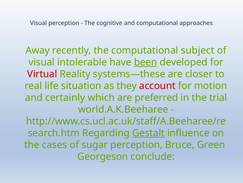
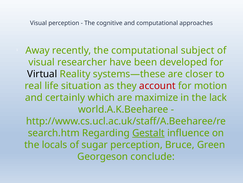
intolerable: intolerable -> researcher (82, 62)
been underline: present -> none (146, 62)
Virtual colour: red -> black (42, 74)
preferred: preferred -> maximize (156, 97)
trial: trial -> lack (218, 97)
cases: cases -> locals (55, 144)
